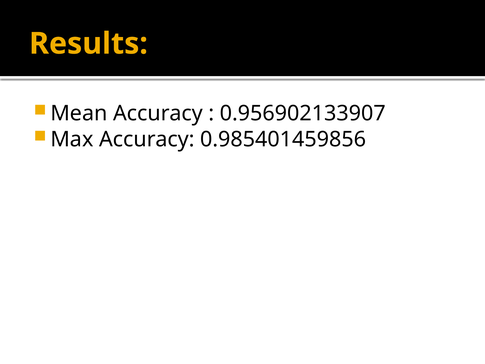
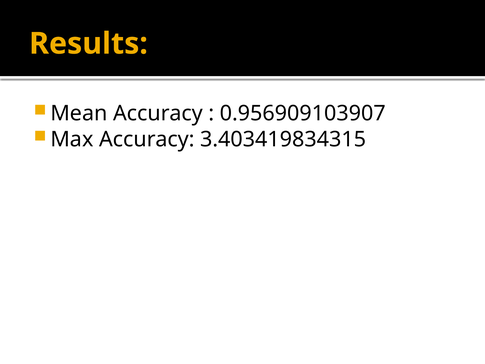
0.956902133907: 0.956902133907 -> 0.956909103907 (303, 113)
0.985401459856: 0.985401459856 -> 3.403419834315 (283, 139)
